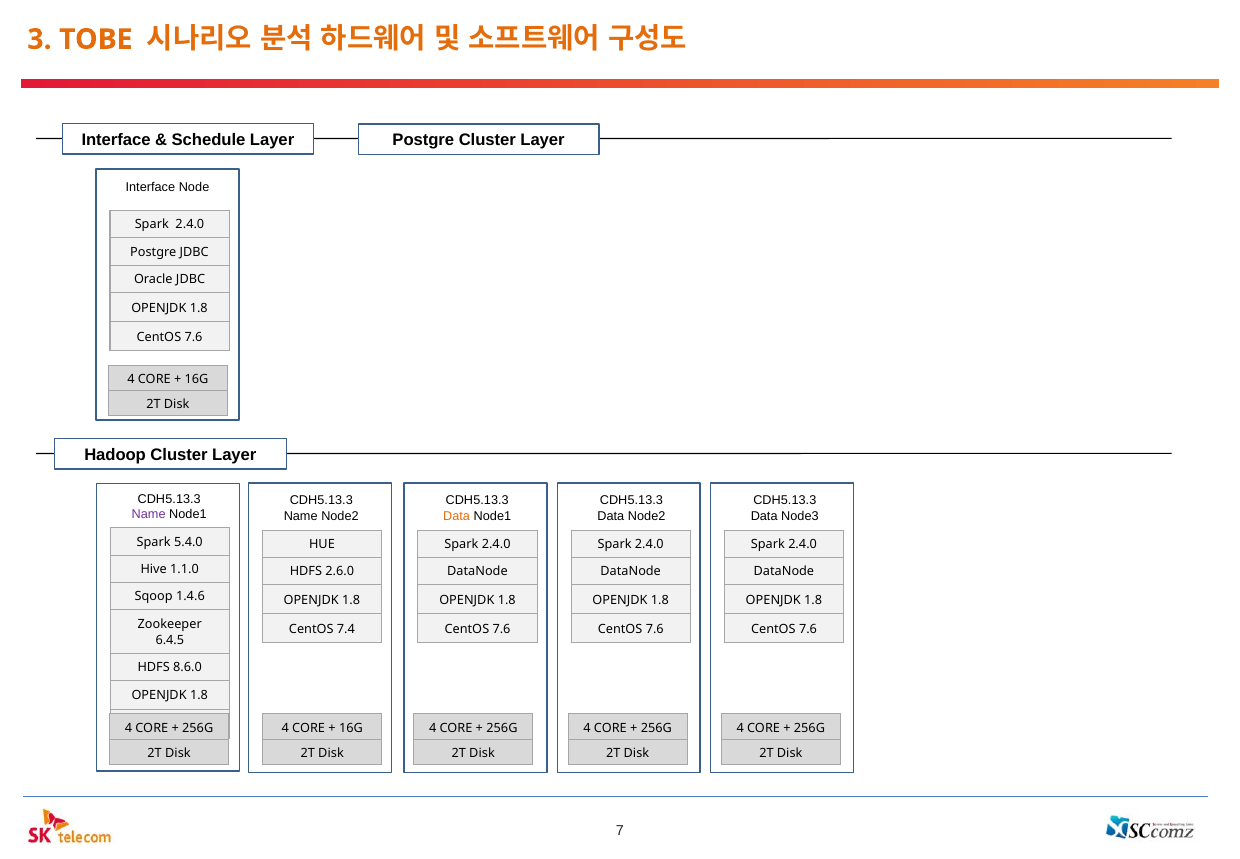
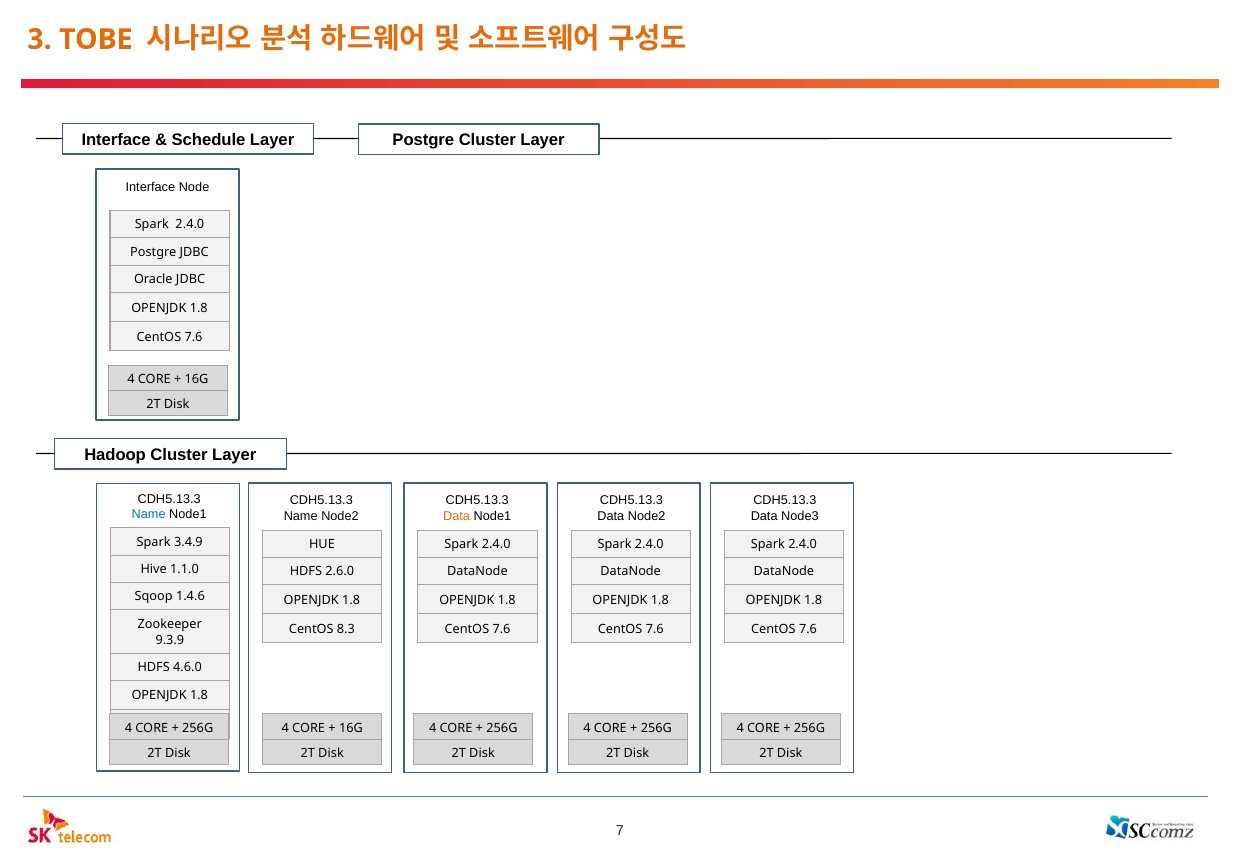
Name colour: purple -> blue (149, 514)
5.4.0: 5.4.0 -> 3.4.9 (188, 542)
7.4: 7.4 -> 8.3 (346, 629)
6.4.5: 6.4.5 -> 9.3.9 (170, 639)
8.6.0: 8.6.0 -> 4.6.0 (188, 667)
